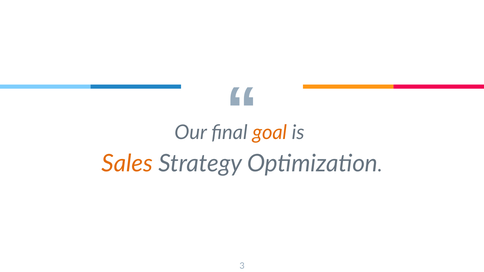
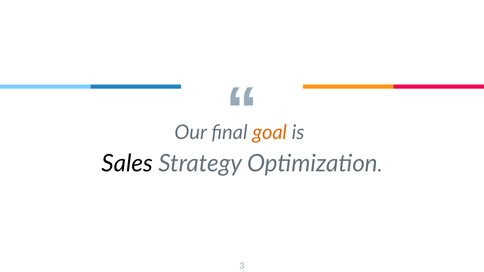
Sales colour: orange -> black (127, 164)
